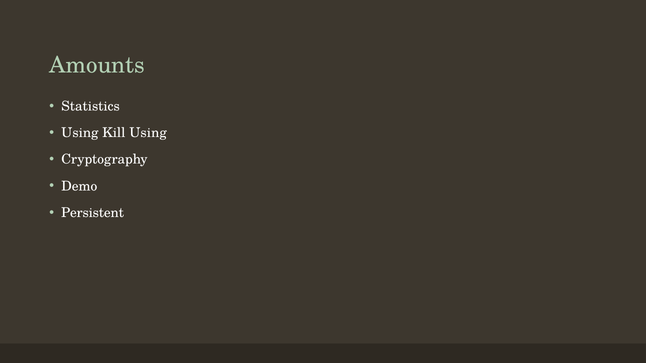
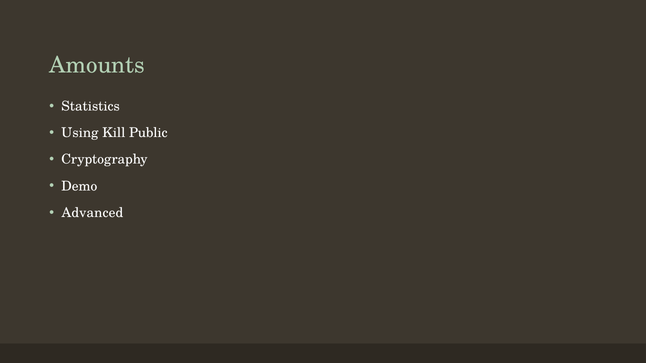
Kill Using: Using -> Public (148, 133)
Persistent: Persistent -> Advanced (92, 213)
